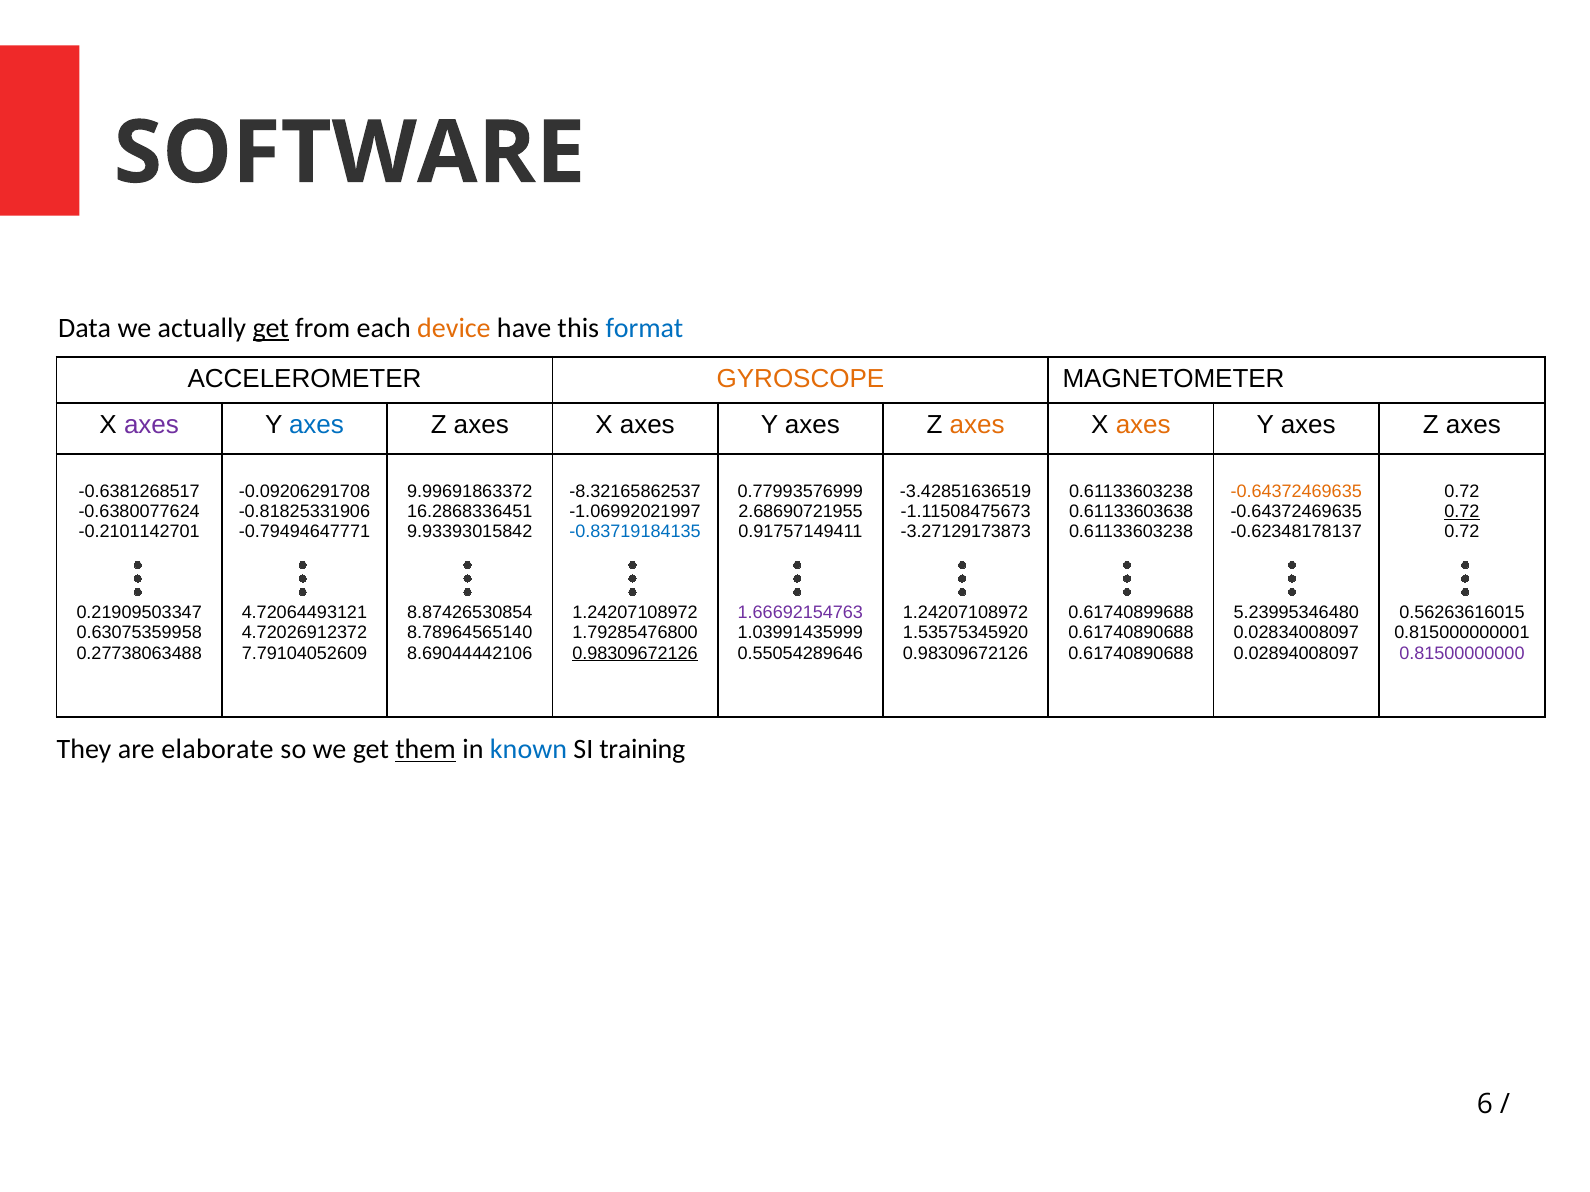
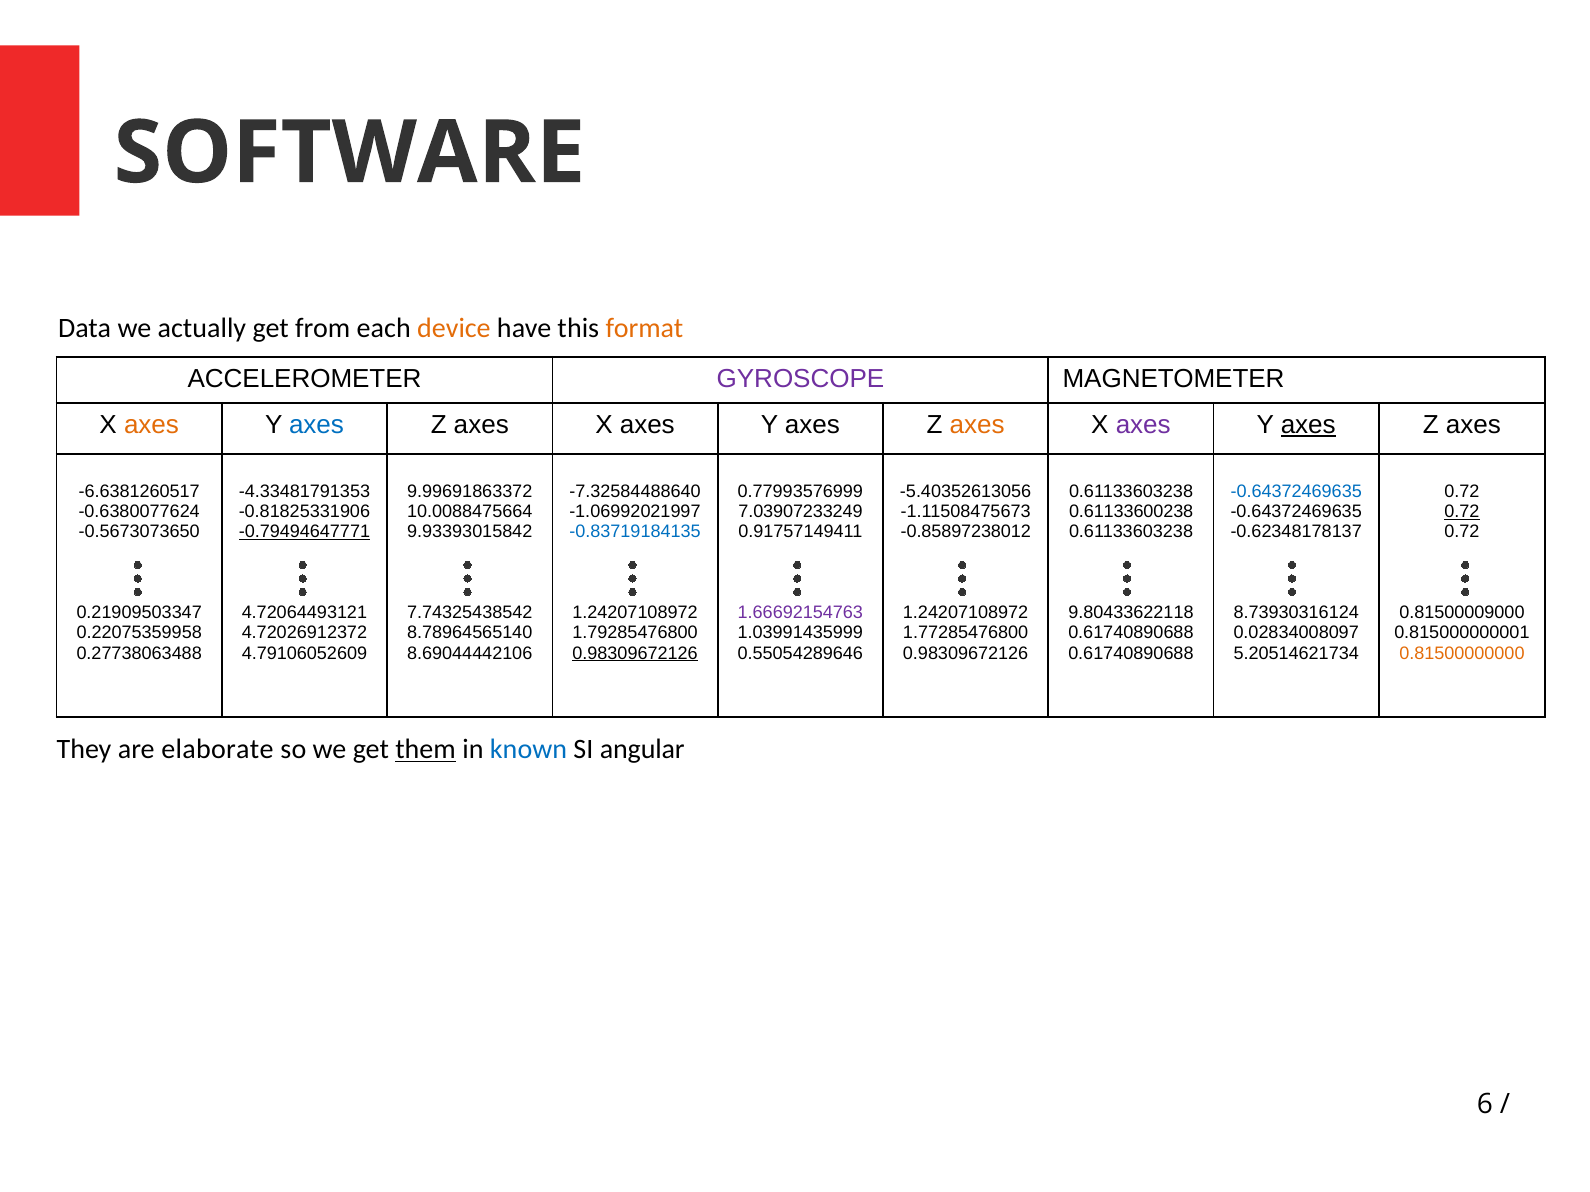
get underline: present -> none (271, 328)
format colour: blue -> orange (644, 328)
GYROSCOPE colour: orange -> purple (800, 379)
axes colour: purple -> orange (151, 425)
axes colour: orange -> purple (1143, 425)
axes underline: none -> present (1308, 425)
-0.6381268517: -0.6381268517 -> -6.6381260517 (139, 492)
-0.09206291708: -0.09206291708 -> -4.33481791353 (304, 492)
-8.32165862537: -8.32165862537 -> -7.32584488640 (635, 492)
-3.42851636519: -3.42851636519 -> -5.40352613056 (966, 492)
-0.64372469635 colour: orange -> blue (1296, 492)
16.2868336451: 16.2868336451 -> 10.0088475664 (470, 512)
2.68690721955: 2.68690721955 -> 7.03907233249 (801, 512)
0.61133603638: 0.61133603638 -> 0.61133600238 (1131, 512)
-0.2101142701: -0.2101142701 -> -0.5673073650 (139, 532)
-0.79494647771 underline: none -> present (304, 532)
-3.27129173873: -3.27129173873 -> -0.85897238012 (966, 532)
8.87426530854: 8.87426530854 -> 7.74325438542 (470, 613)
0.61740899688: 0.61740899688 -> 9.80433622118 (1131, 613)
5.23995346480: 5.23995346480 -> 8.73930316124 (1296, 613)
0.56263616015: 0.56263616015 -> 0.81500009000 (1462, 613)
0.63075359958: 0.63075359958 -> 0.22075359958 (139, 633)
1.53575345920: 1.53575345920 -> 1.77285476800 (966, 633)
7.79104052609: 7.79104052609 -> 4.79106052609 (304, 653)
0.02894008097: 0.02894008097 -> 5.20514621734 (1296, 653)
0.81500000000 colour: purple -> orange (1462, 653)
training: training -> angular (642, 750)
